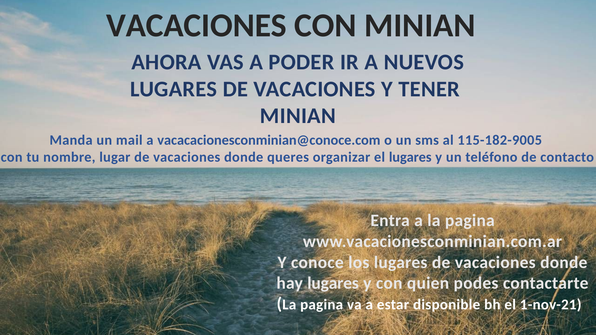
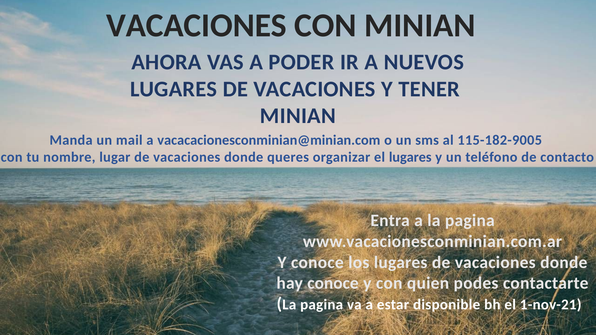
vacacacionesconminian@conoce.com: vacacacionesconminian@conoce.com -> vacacacionesconminian@minian.com (269, 140)
hay lugares: lugares -> conoce (333, 283)
